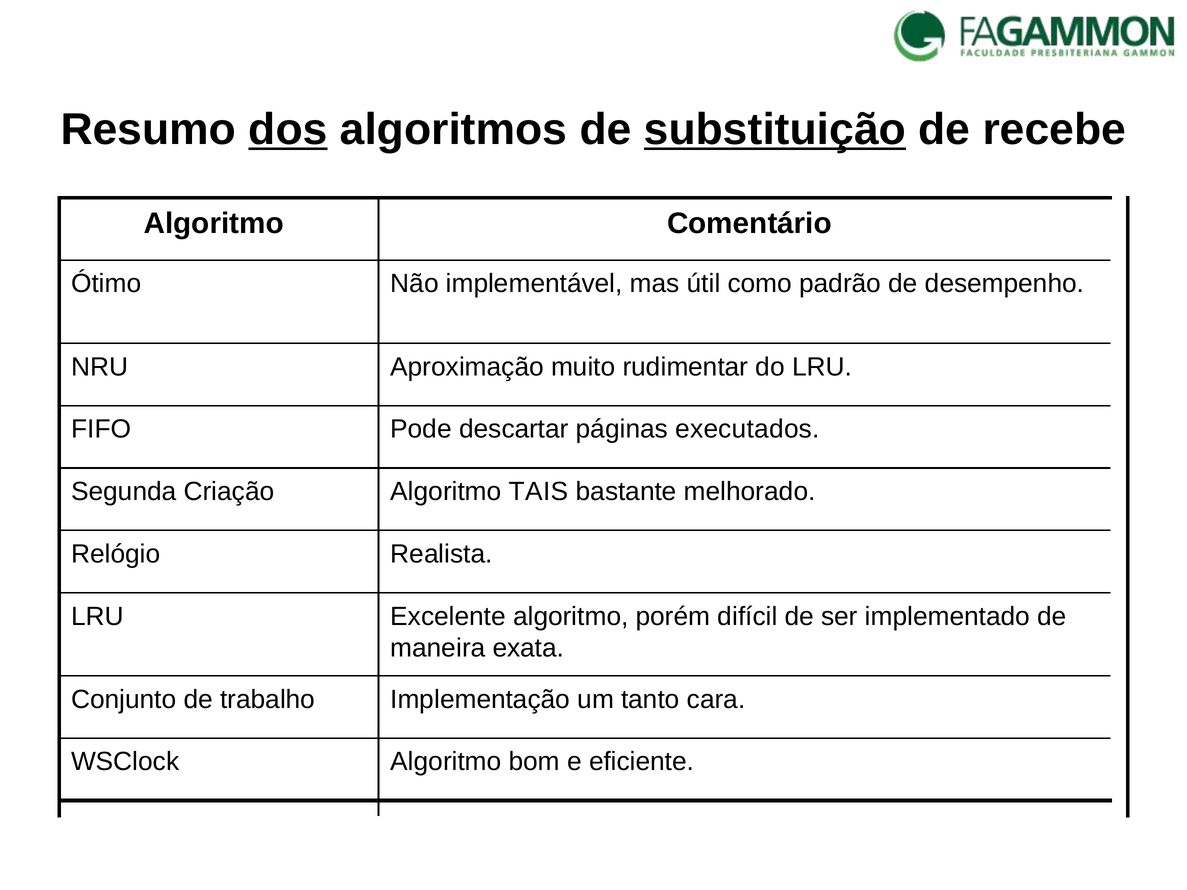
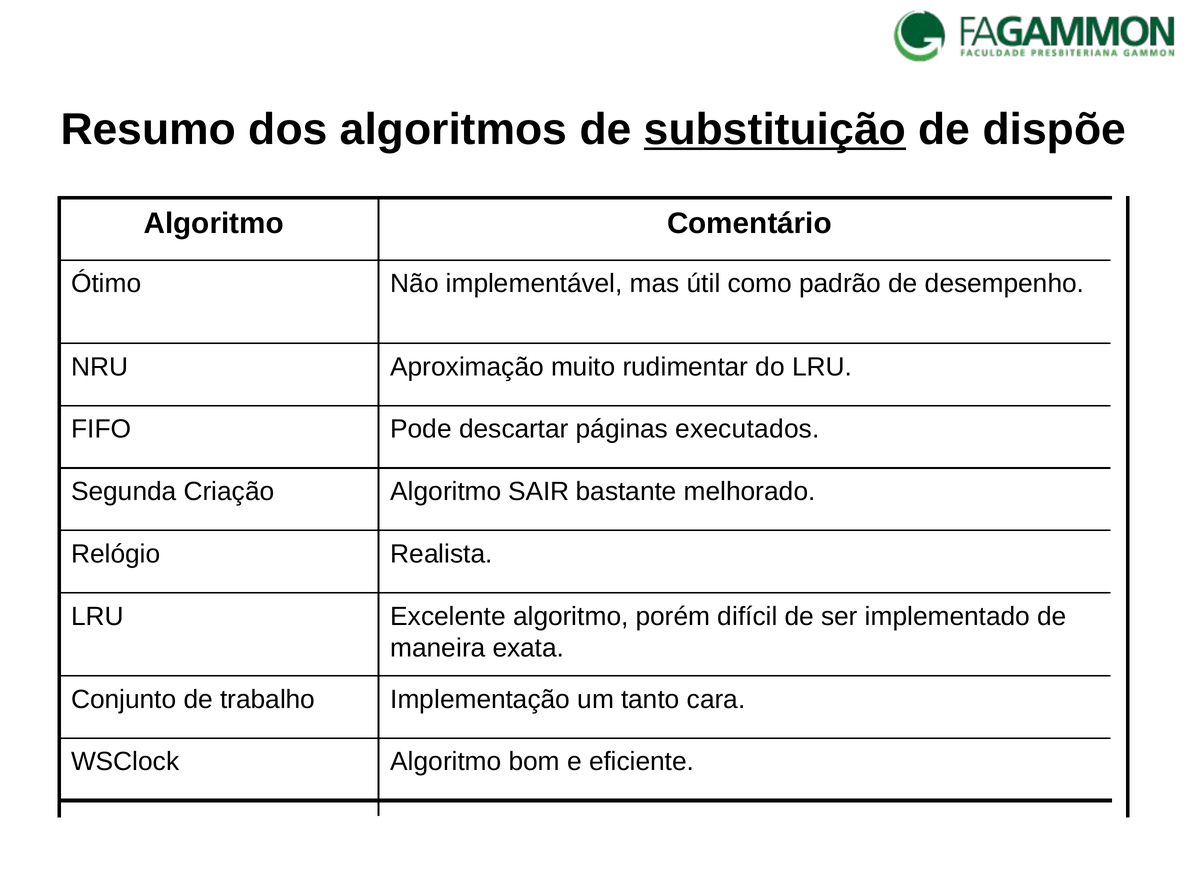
dos underline: present -> none (288, 130)
recebe: recebe -> dispõe (1054, 130)
TAIS: TAIS -> SAIR (539, 492)
